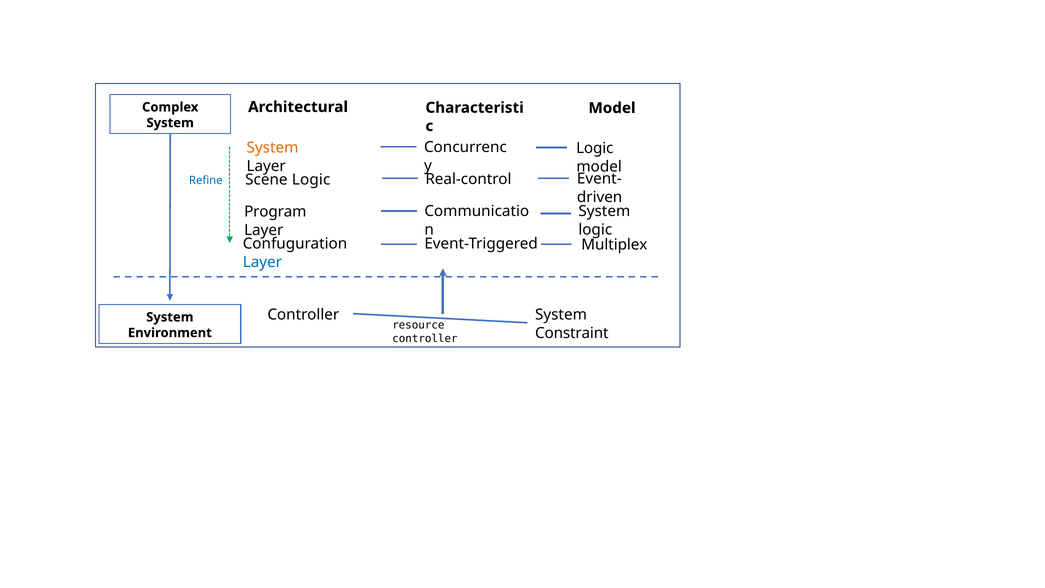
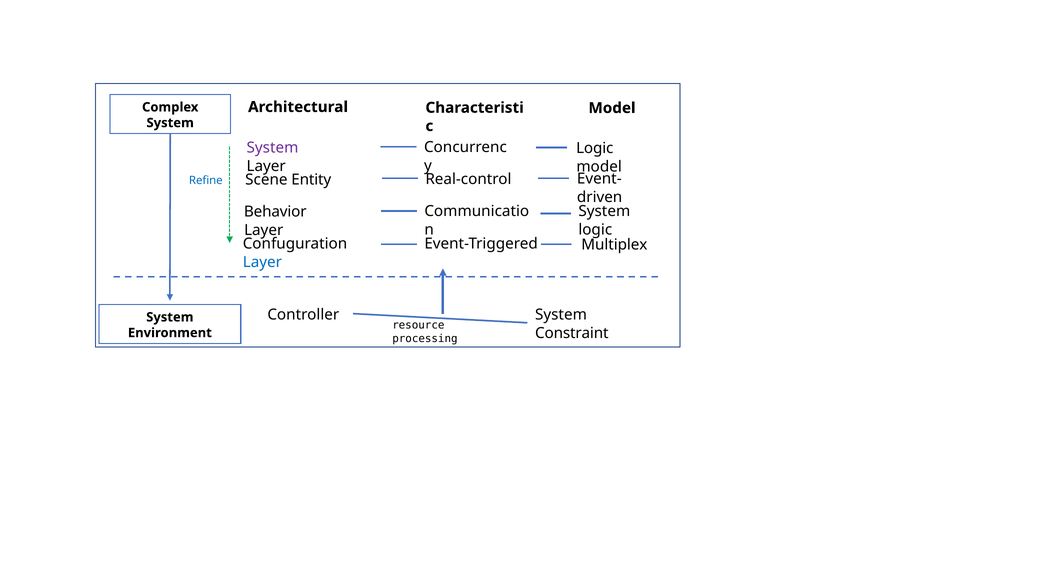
System colour: orange -> purple (272, 148)
Scene Logic: Logic -> Entity (311, 180)
Program: Program -> Behavior (275, 212)
controller: controller -> processing (425, 338)
